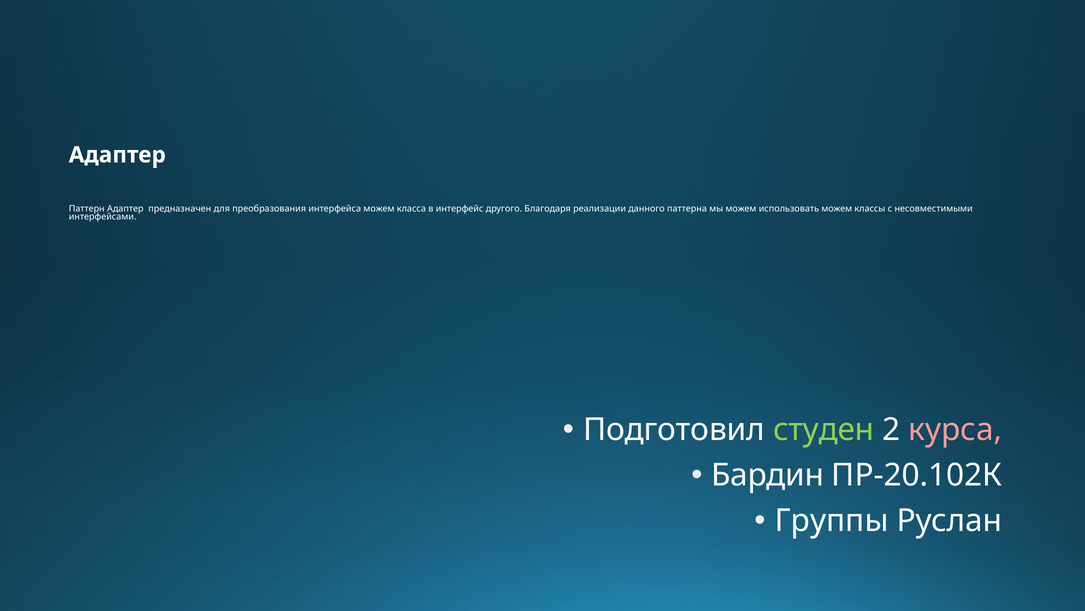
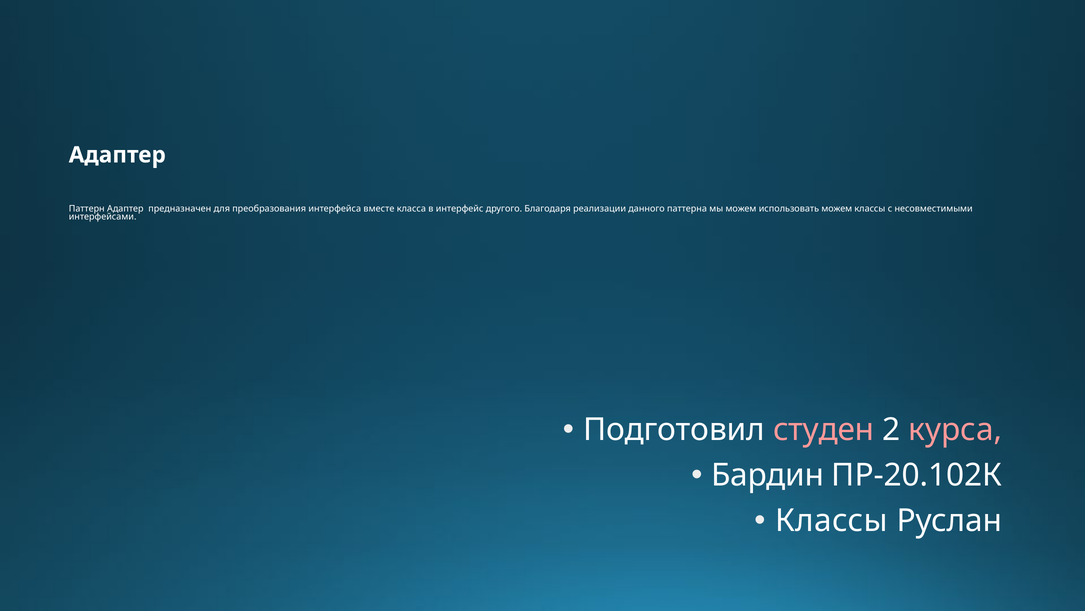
интерфейса можем: можем -> вместе (379, 209)
студен colour: light green -> pink (824, 429)
Группы: Группы -> Классы (832, 520)
